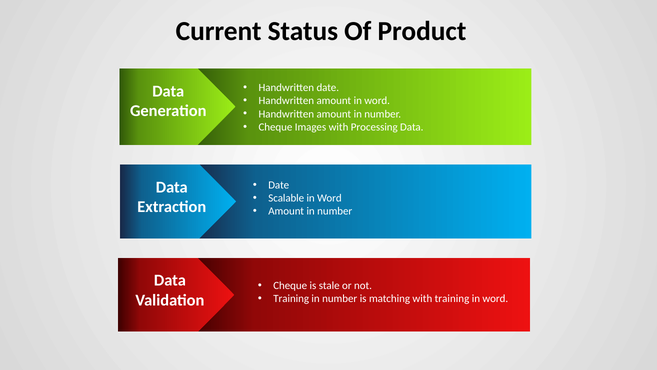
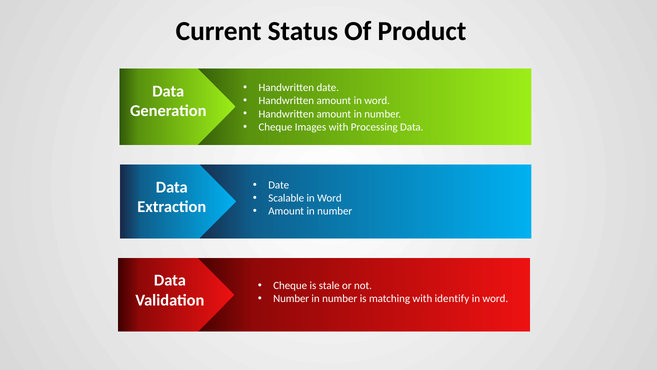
Training: Training -> Number (291, 298)
with training: training -> identify (452, 298)
